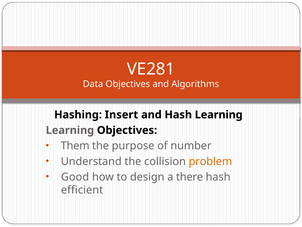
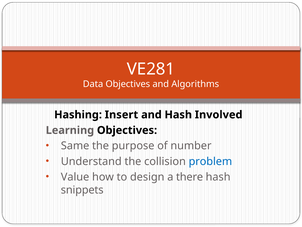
Hash Learning: Learning -> Involved (219, 114)
Them: Them -> Same (75, 146)
problem colour: orange -> blue (210, 161)
Good: Good -> Value (75, 177)
efficient: efficient -> snippets (82, 190)
